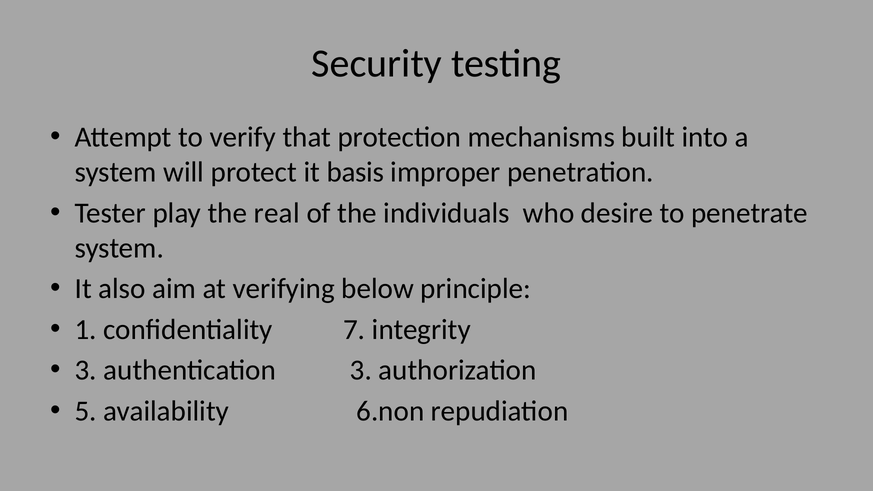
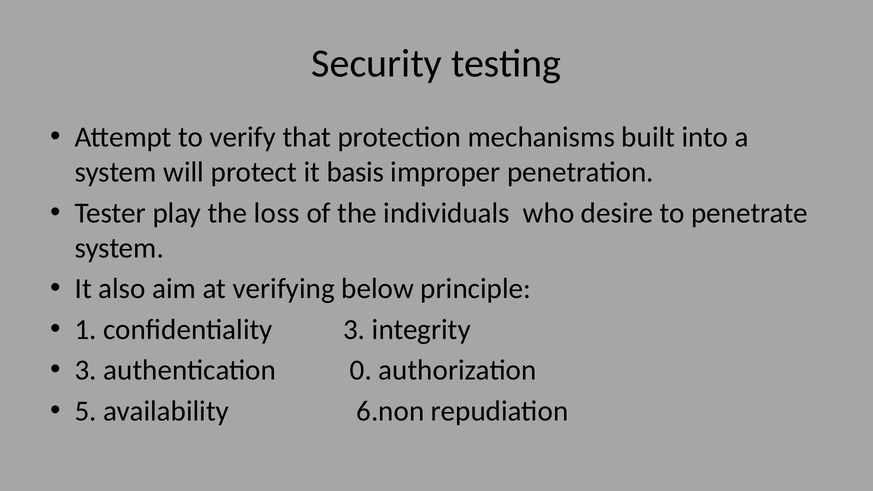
real: real -> loss (277, 213)
confidentiality 7: 7 -> 3 (354, 330)
authentication 3: 3 -> 0 (361, 370)
